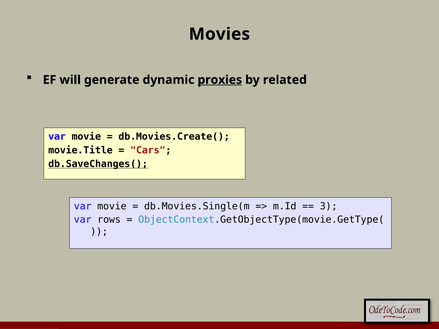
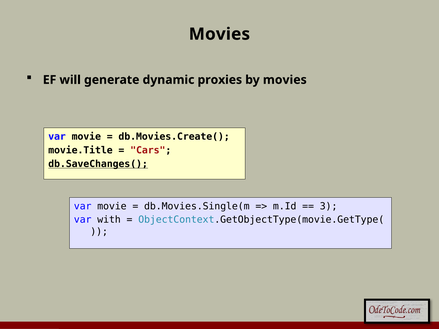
proxies underline: present -> none (220, 80)
by related: related -> movies (285, 80)
rows: rows -> with (109, 220)
